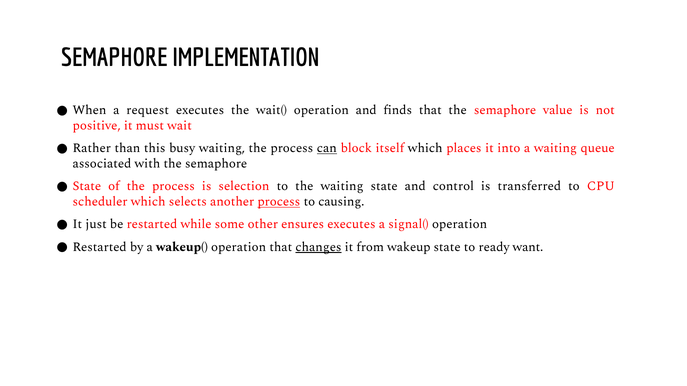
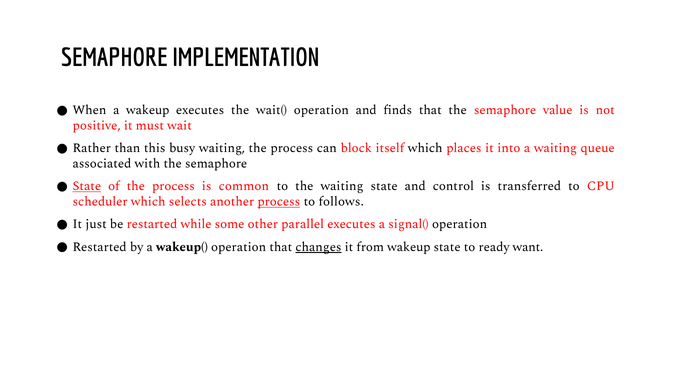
a request: request -> wakeup (148, 110)
can underline: present -> none (327, 148)
State underline: none -> present (87, 186)
selection: selection -> common (244, 186)
causing: causing -> follows (341, 202)
ensures: ensures -> parallel (303, 225)
